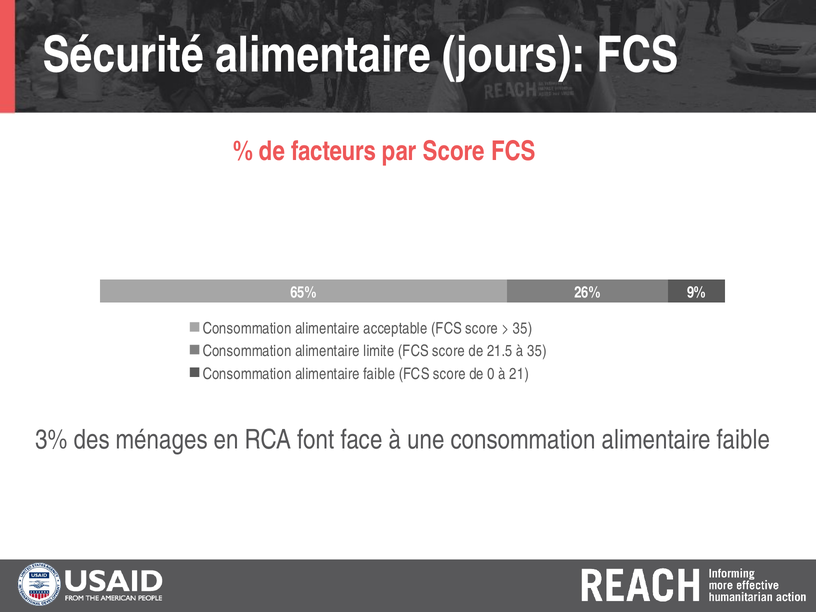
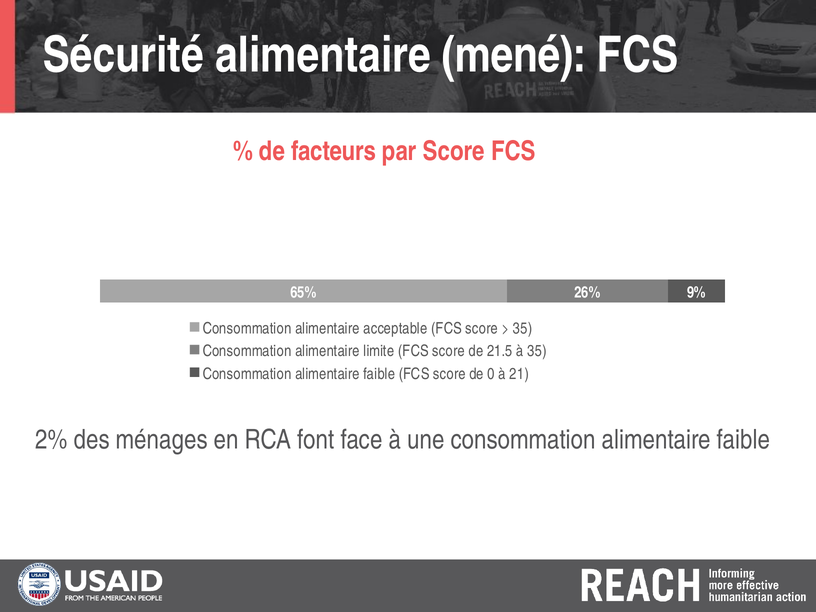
jours: jours -> mené (514, 55)
3%: 3% -> 2% (51, 440)
